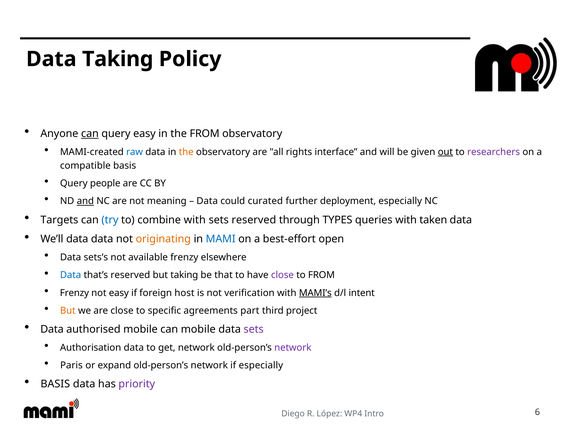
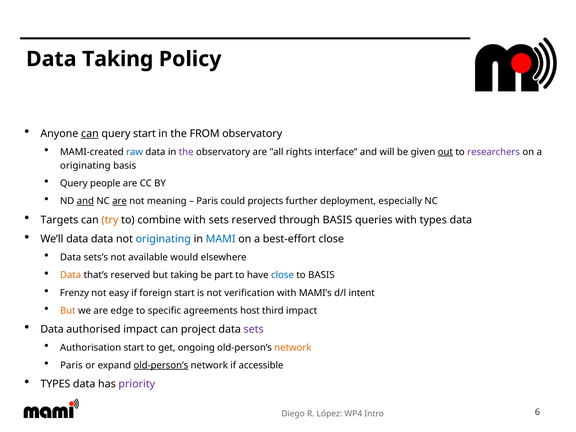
query easy: easy -> start (144, 134)
the colour: orange -> purple (186, 152)
compatible: compatible -> originating (85, 166)
are underline: none -> present (120, 201)
Data: Data -> Paris (207, 201)
curated: curated -> projects (265, 201)
try colour: blue -> orange (110, 220)
through TYPES: TYPES -> BASIS (337, 220)
with taken: taken -> types (433, 220)
originating colour: orange -> blue (163, 239)
best-effort open: open -> close (331, 239)
available frenzy: frenzy -> would (184, 257)
Data colour: blue -> orange (71, 275)
that: that -> part (224, 275)
close colour: purple -> blue (282, 275)
to FROM: FROM -> BASIS (321, 275)
foreign host: host -> start (185, 293)
MAMI’s underline: present -> none (315, 293)
are close: close -> edge (122, 311)
part: part -> host (250, 311)
third project: project -> impact (302, 311)
authorised mobile: mobile -> impact (140, 329)
can mobile: mobile -> project (198, 329)
Authorisation data: data -> start (134, 348)
get network: network -> ongoing (196, 348)
network colour: purple -> orange (293, 348)
old-person’s underline: none -> present (161, 365)
if especially: especially -> accessible (261, 365)
BASIS: BASIS -> TYPES (55, 384)
